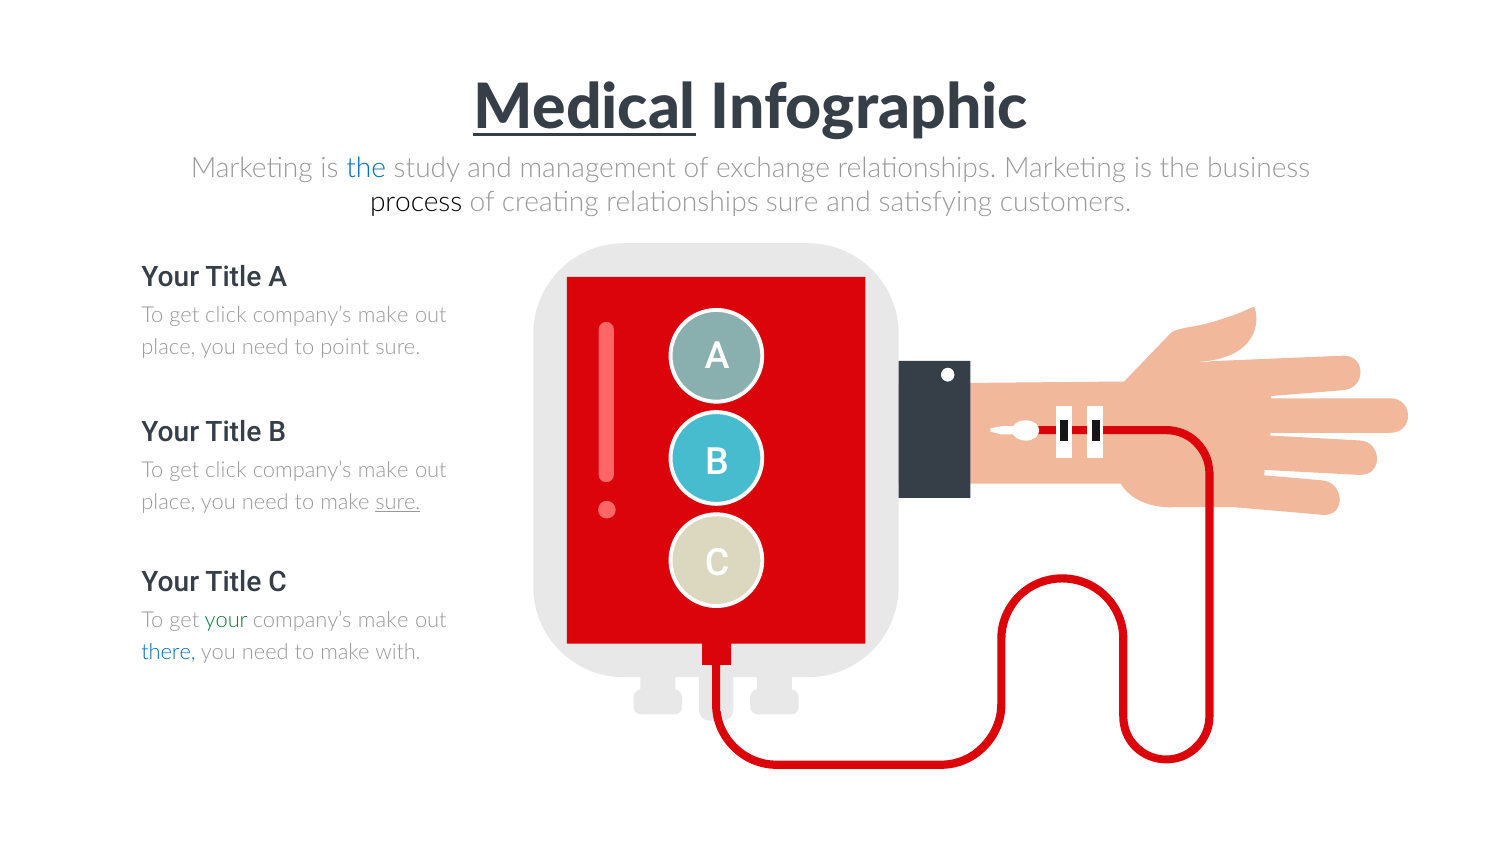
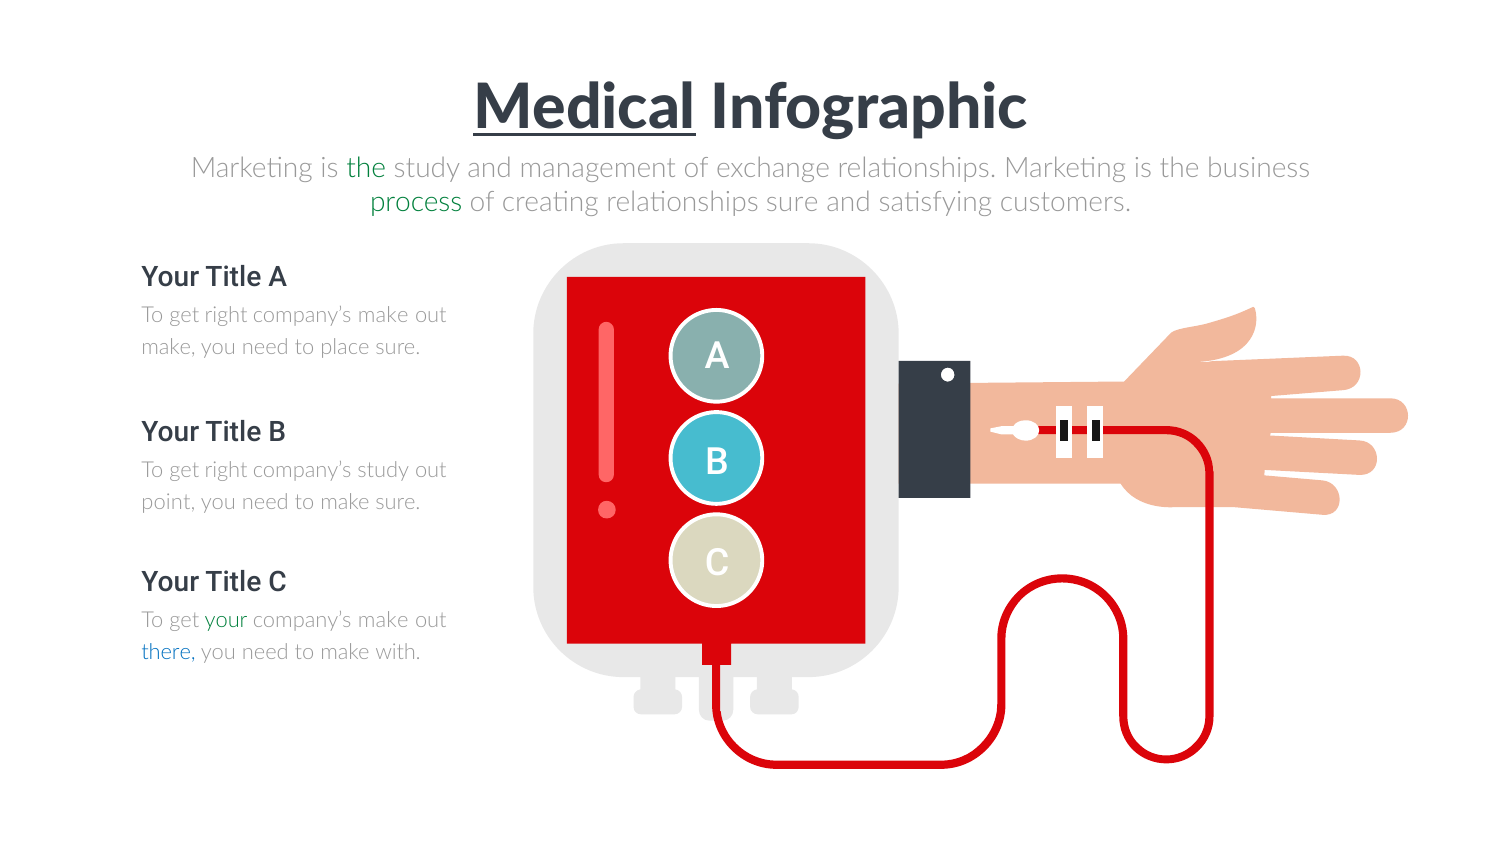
the colour: blue -> green (366, 168)
process colour: black -> green (416, 202)
click: click -> right (226, 316)
place: place -> make (169, 347)
point: point -> place (345, 347)
click: click -> right (226, 470)
make: make -> study (383, 470)
place: place -> point (168, 502)
sure underline: present -> none (398, 502)
